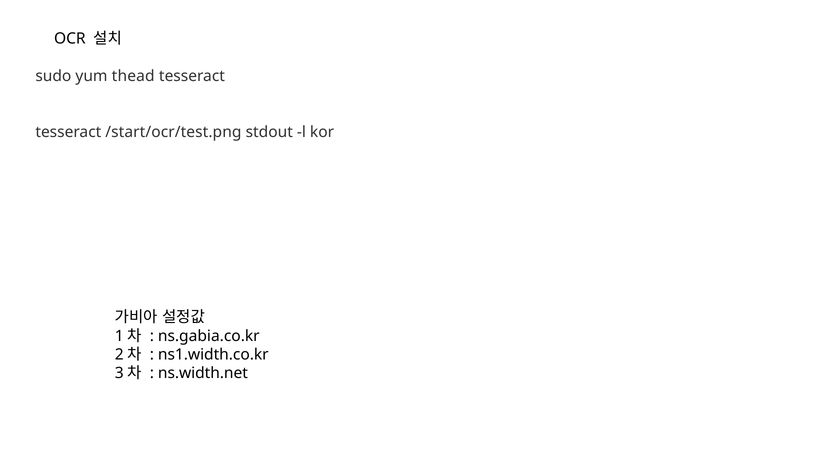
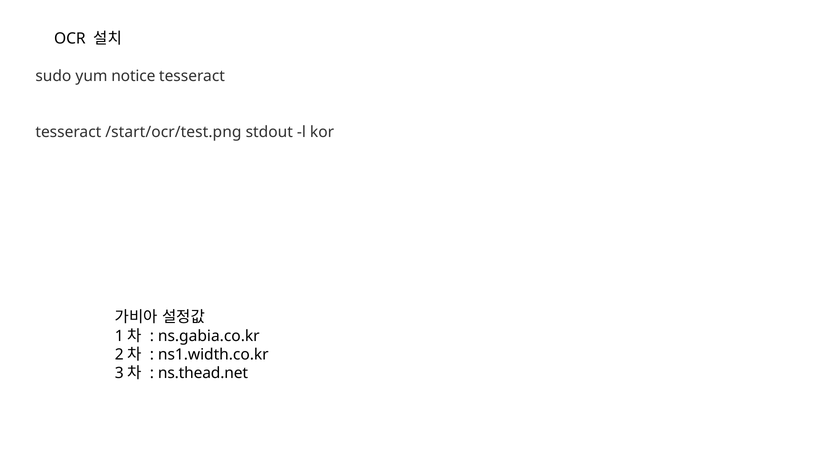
thead: thead -> notice (133, 76)
ns.width.net: ns.width.net -> ns.thead.net (203, 373)
